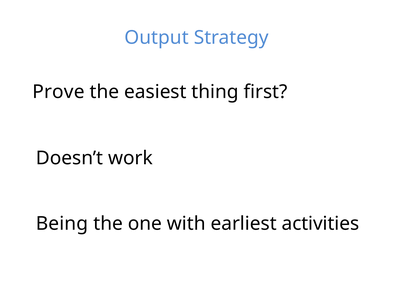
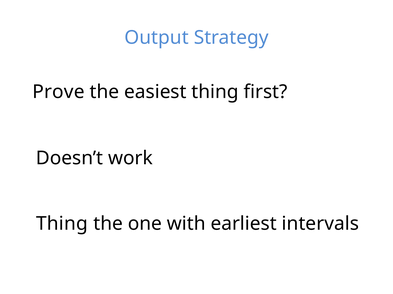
Being: Being -> Thing (62, 224)
activities: activities -> intervals (320, 224)
